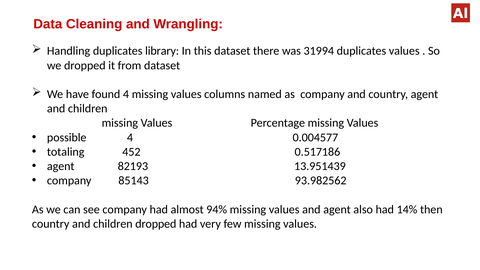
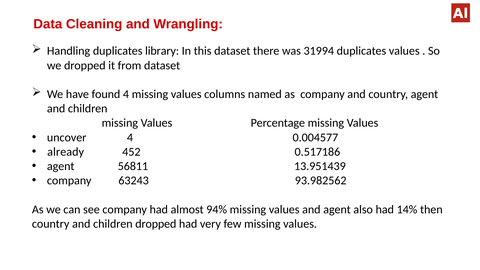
possible: possible -> uncover (67, 137)
totaling: totaling -> already (66, 152)
82193: 82193 -> 56811 (133, 166)
85143: 85143 -> 63243 (134, 181)
